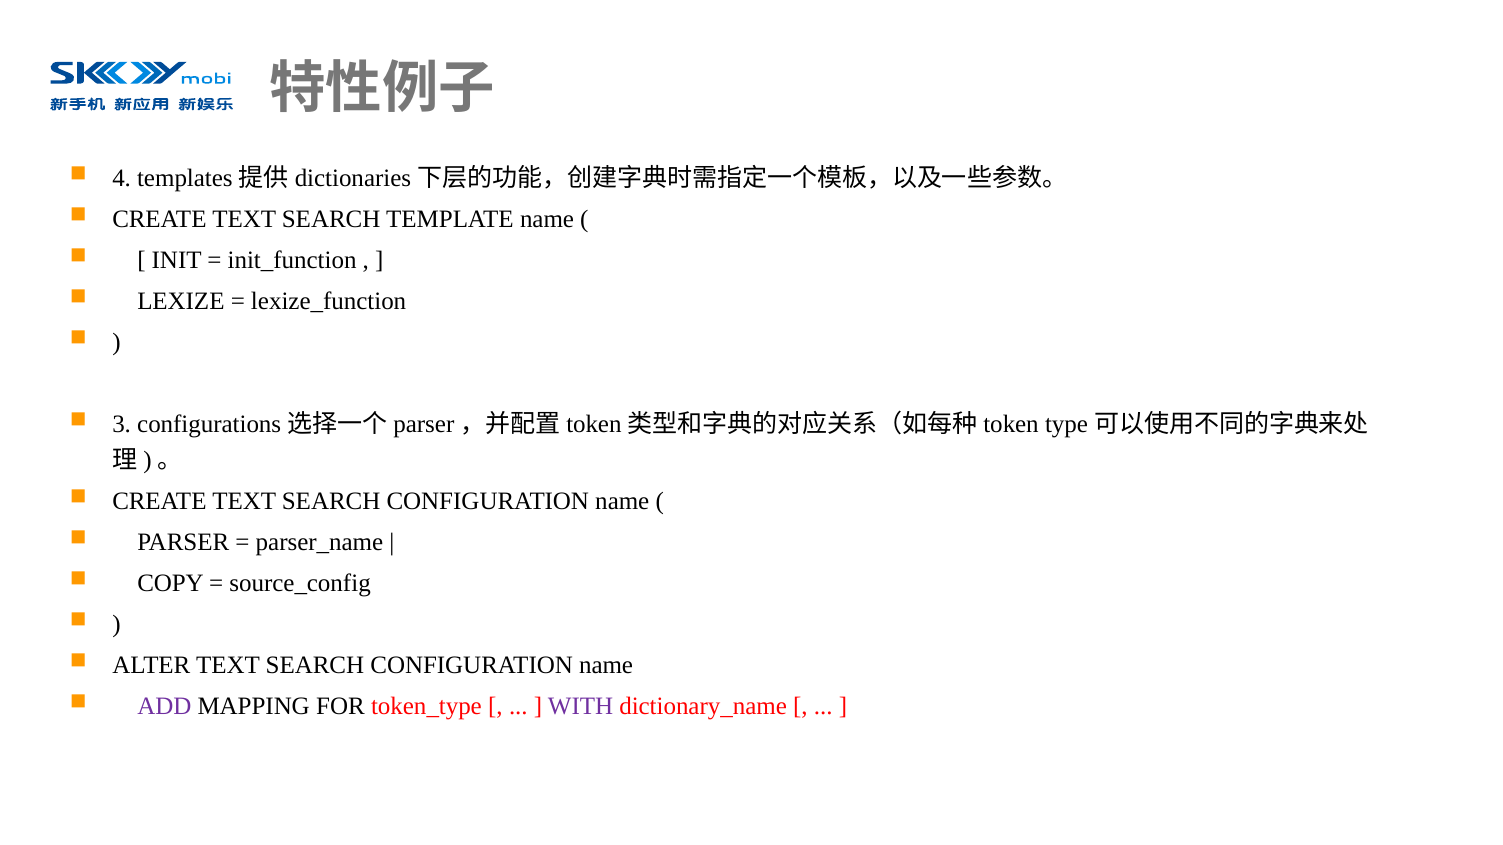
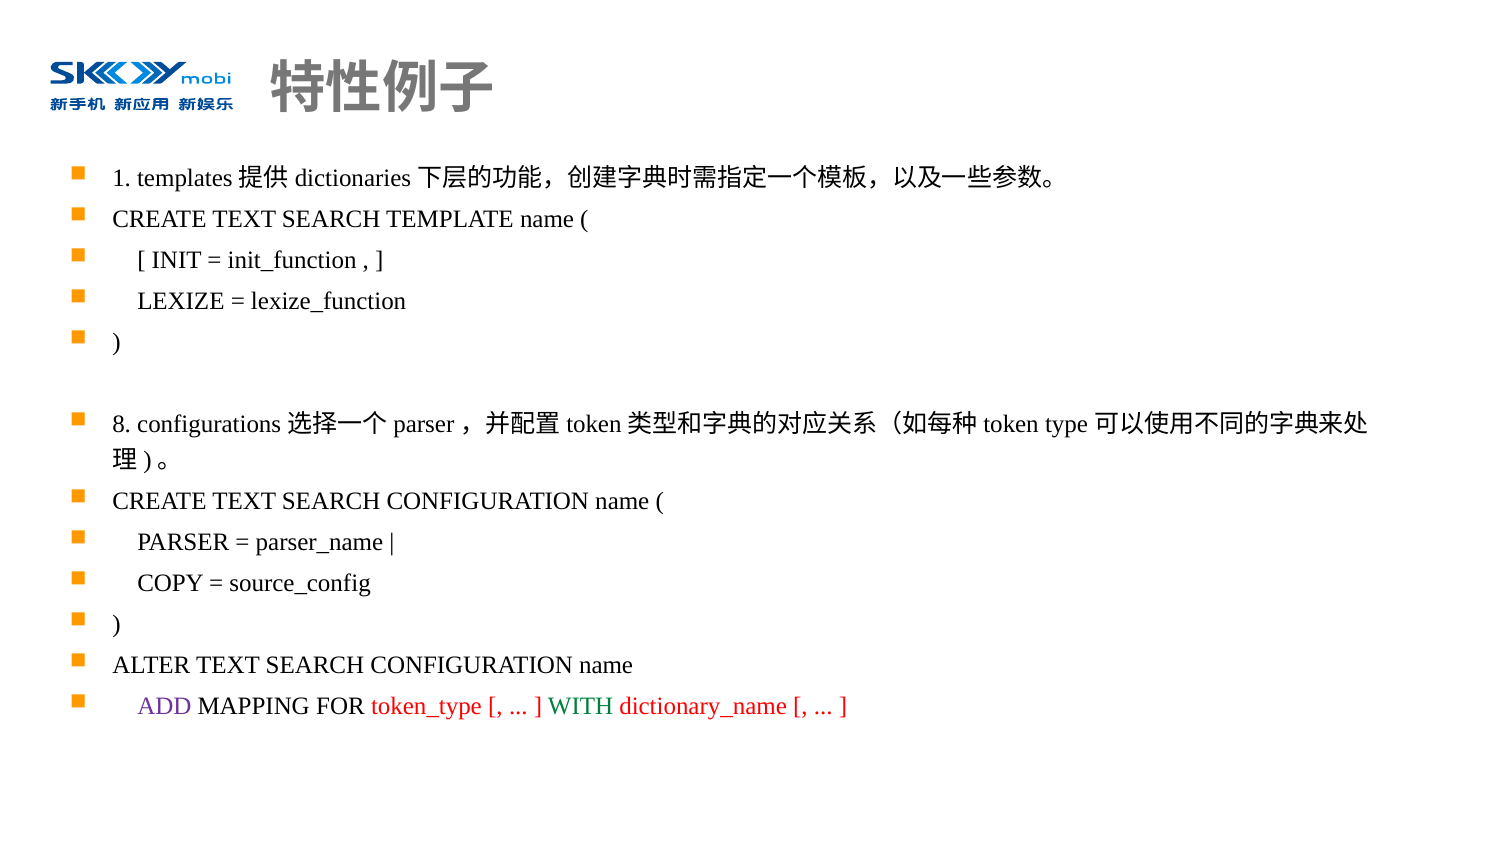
4: 4 -> 1 (122, 178)
3: 3 -> 8 (122, 424)
WITH colour: purple -> green (581, 707)
